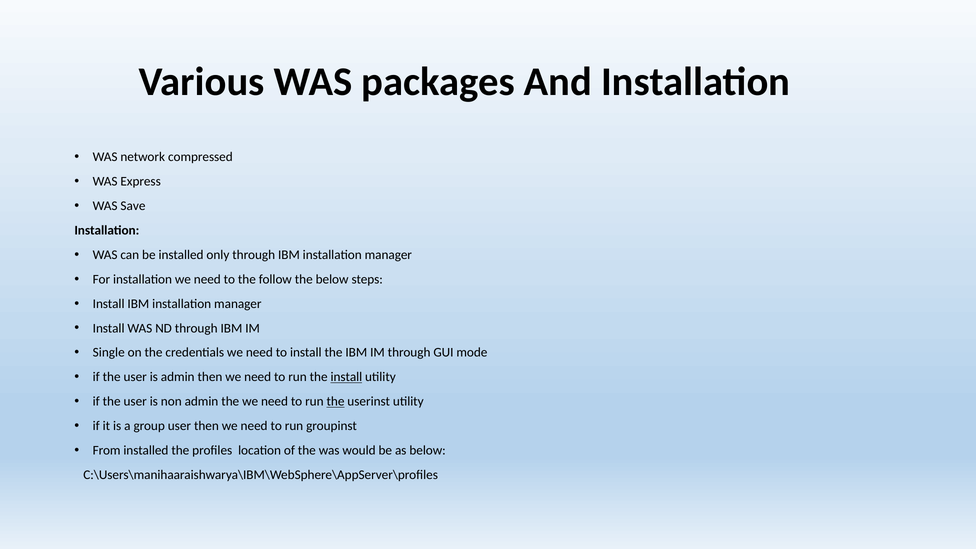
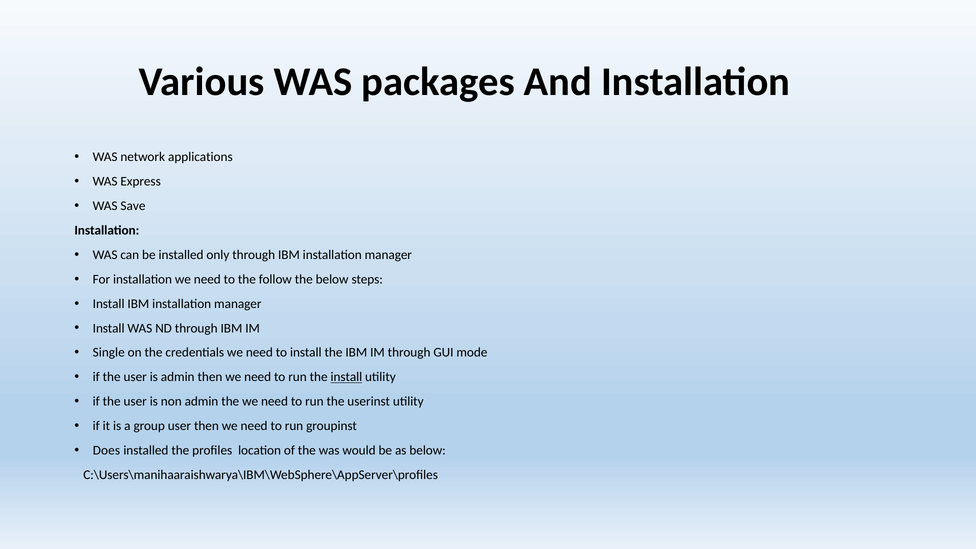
compressed: compressed -> applications (200, 157)
the underline: present -> none (335, 402)
From: From -> Does (106, 450)
